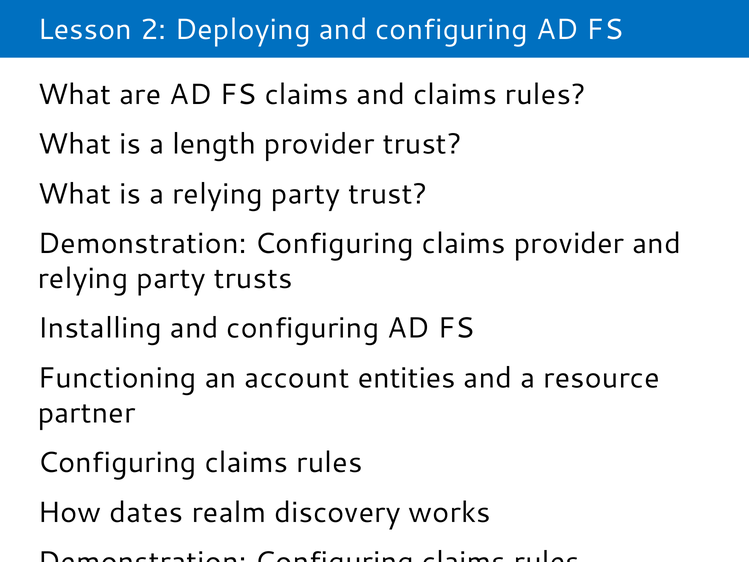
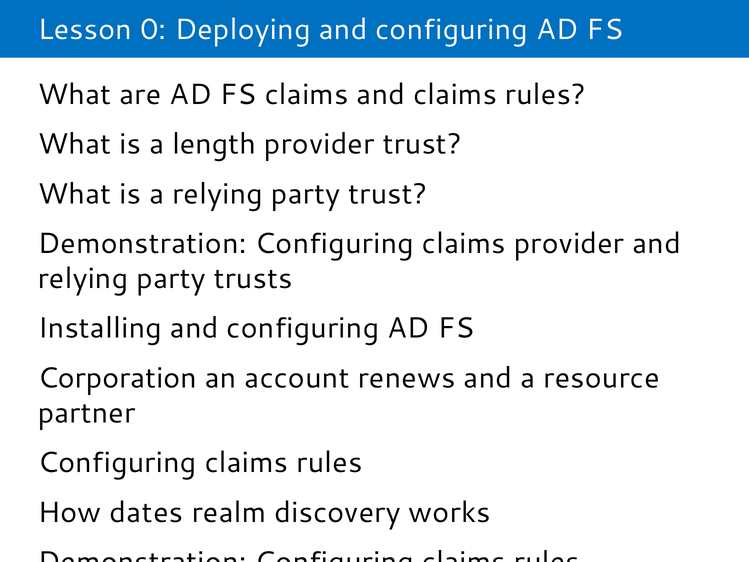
2: 2 -> 0 (153, 30)
Functioning: Functioning -> Corporation (117, 378)
entities: entities -> renews (407, 378)
